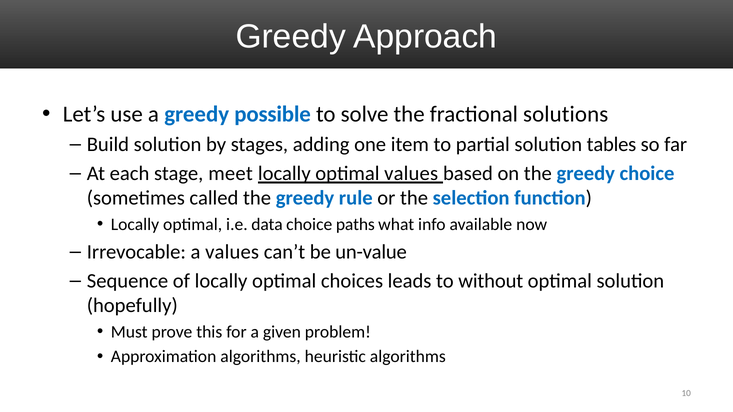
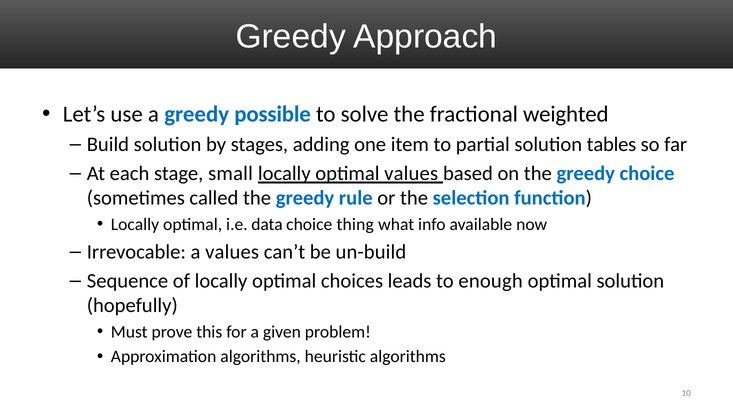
solutions: solutions -> weighted (566, 114)
meet: meet -> small (231, 174)
paths: paths -> thing (355, 225)
un-value: un-value -> un-build (371, 252)
without: without -> enough (491, 281)
